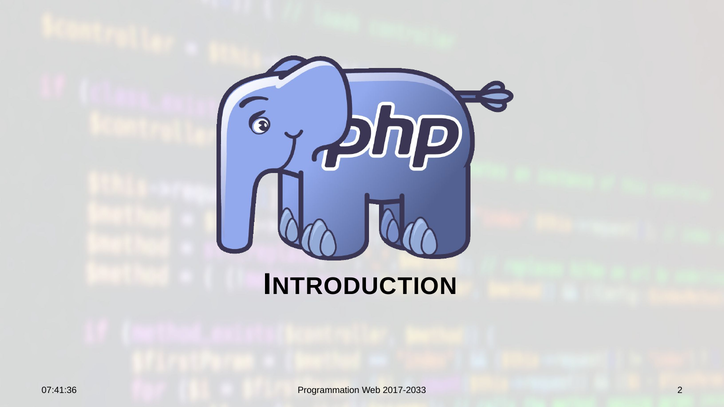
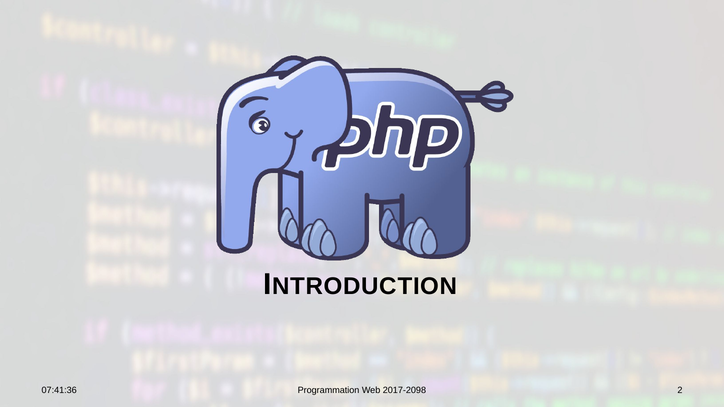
2017-2033: 2017-2033 -> 2017-2098 (404, 390)
